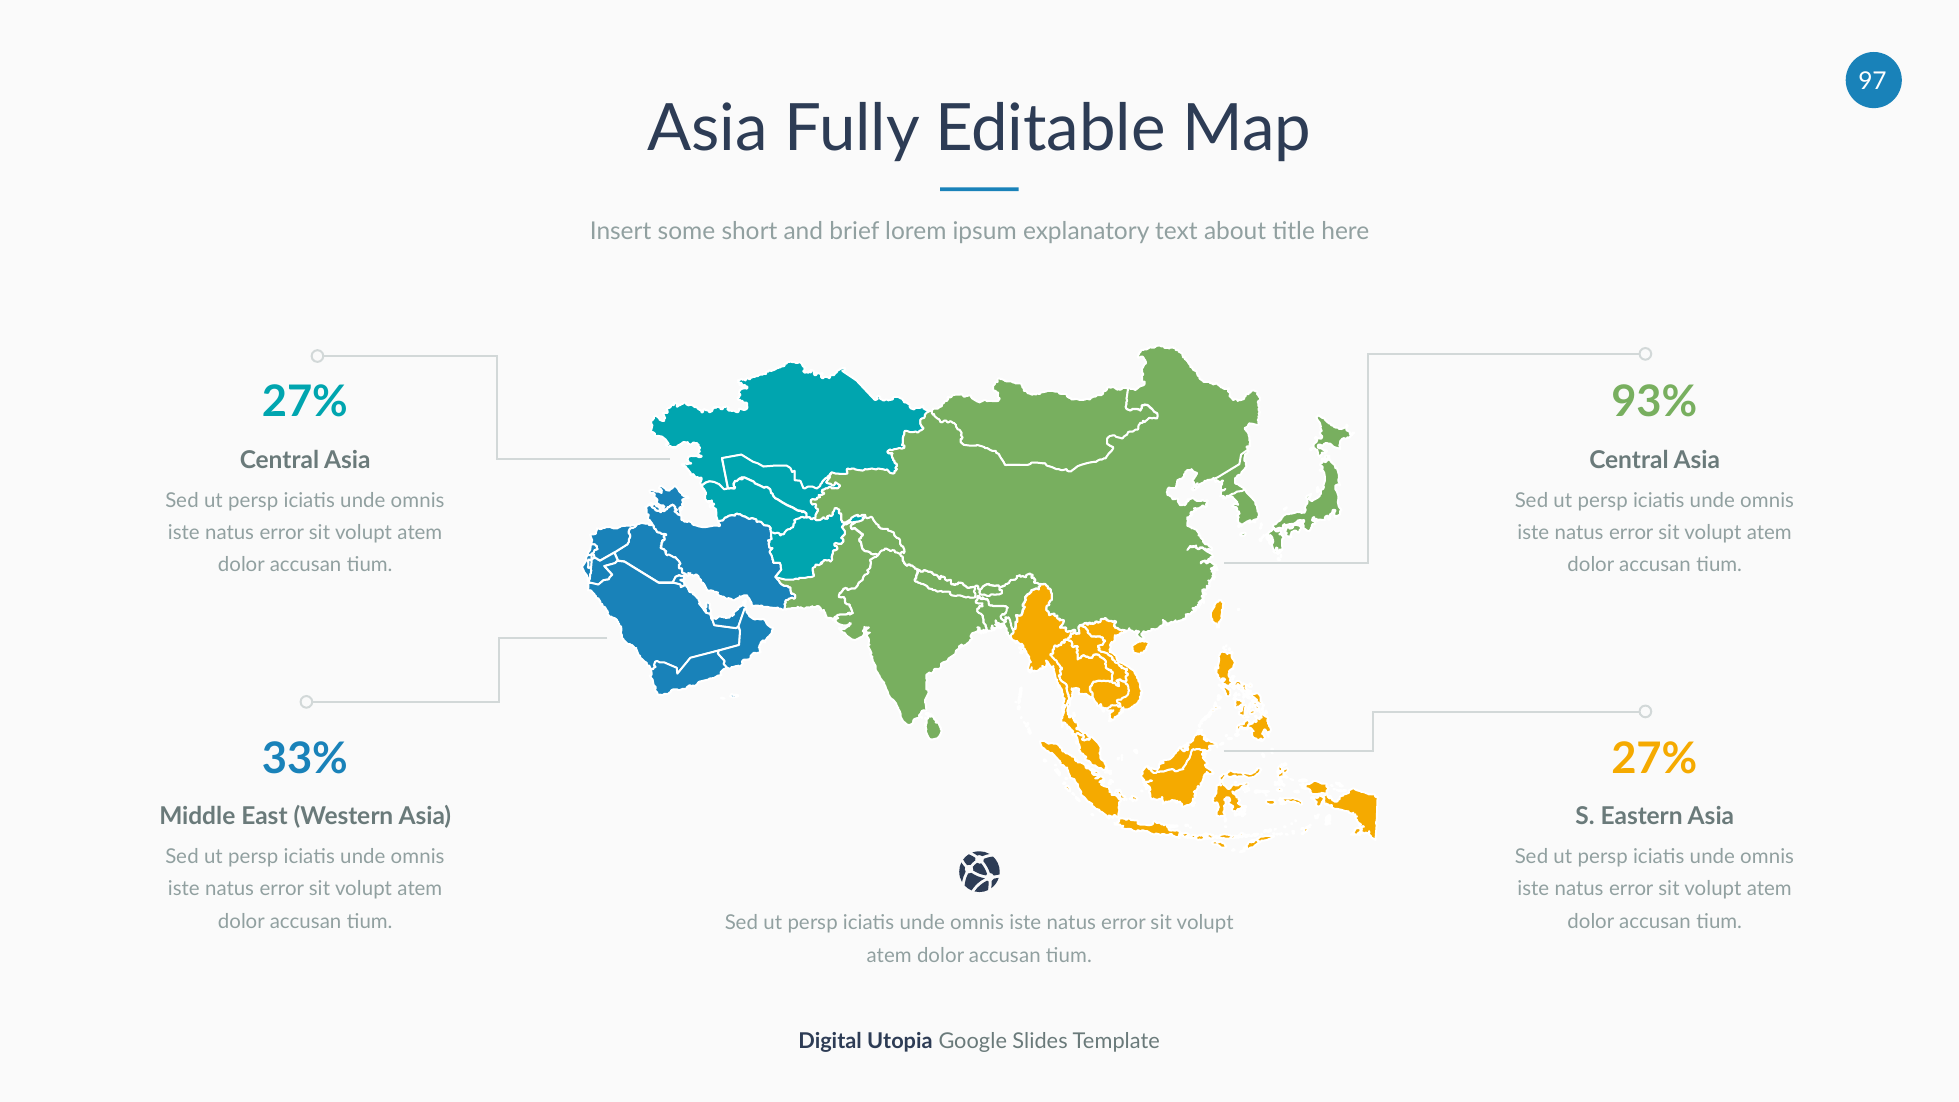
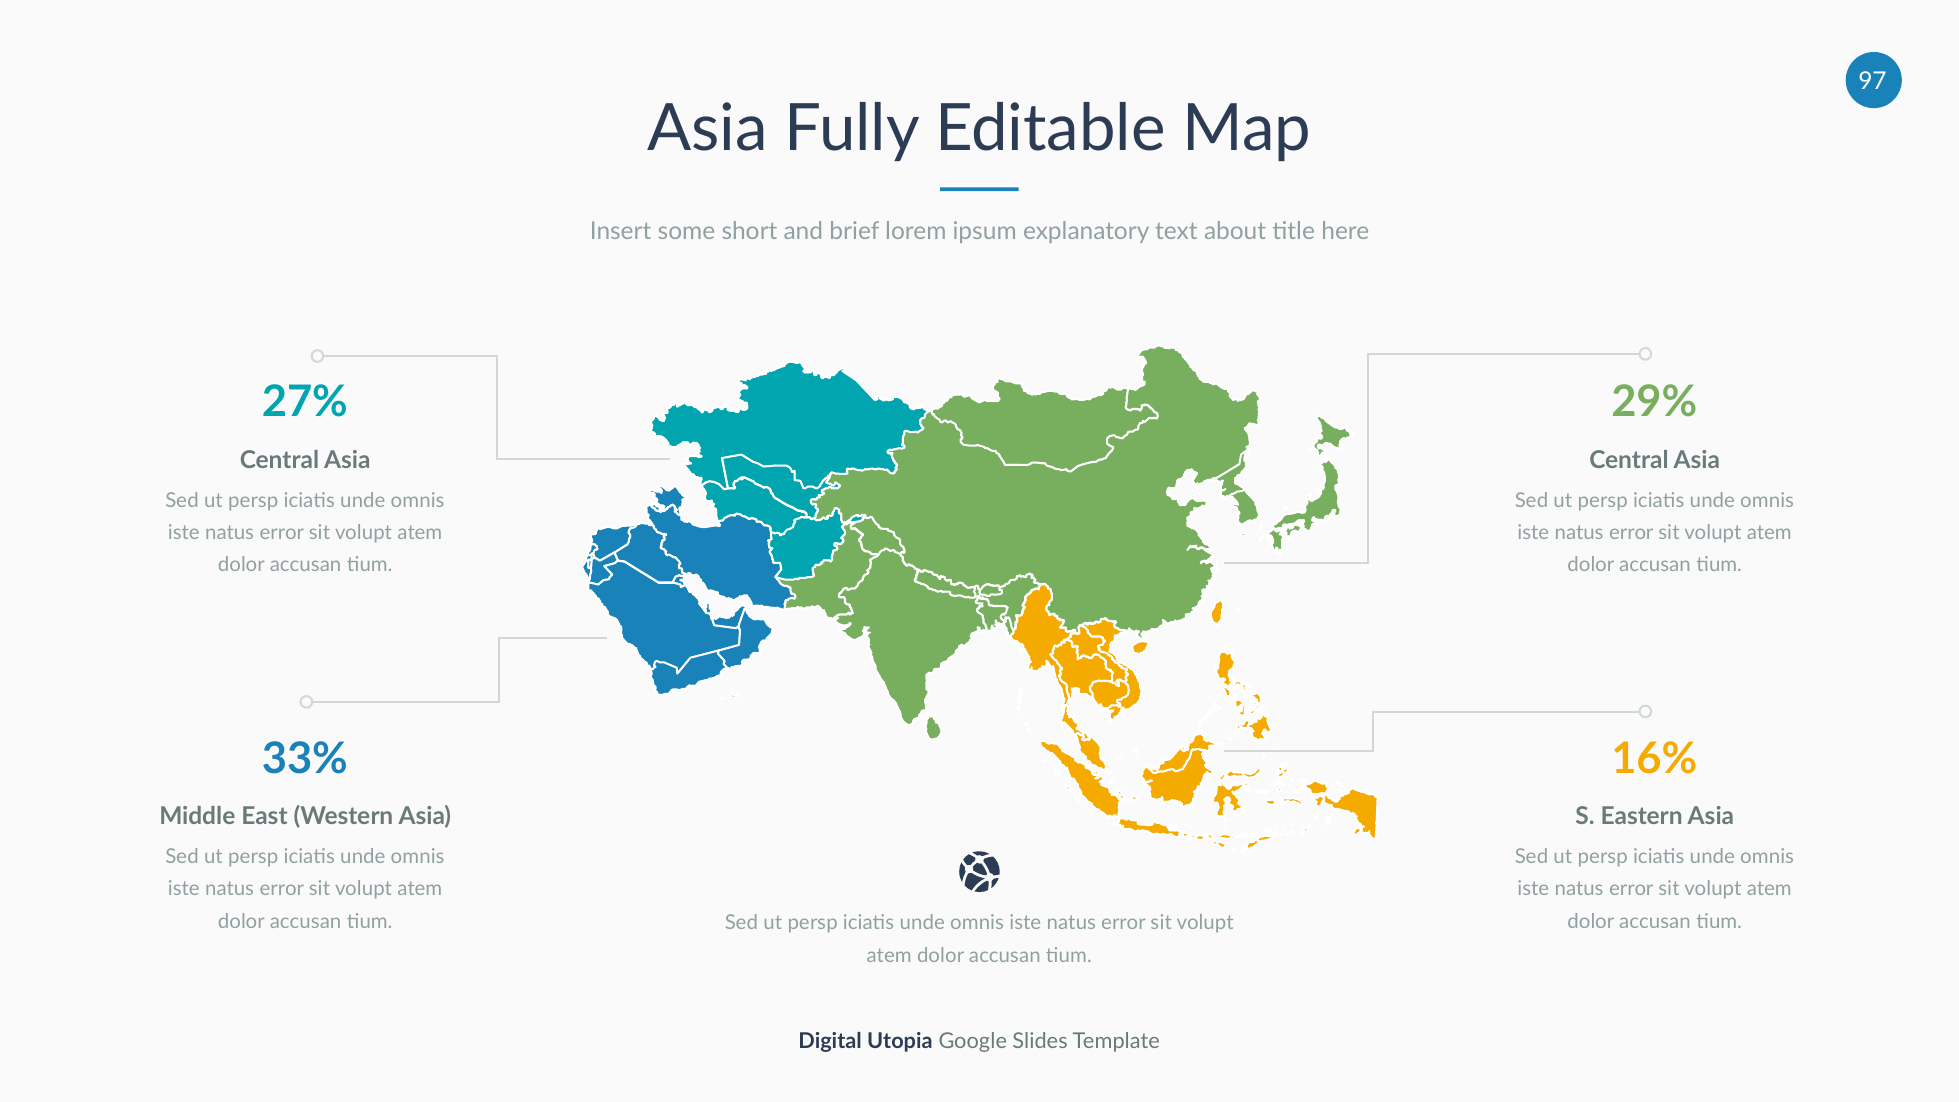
93%: 93% -> 29% (1654, 402)
27%: 27% -> 16% (1654, 759)
